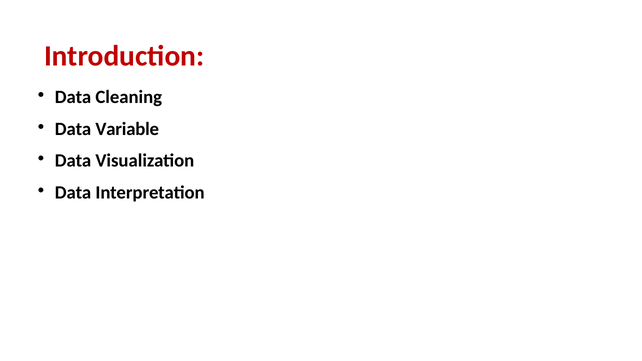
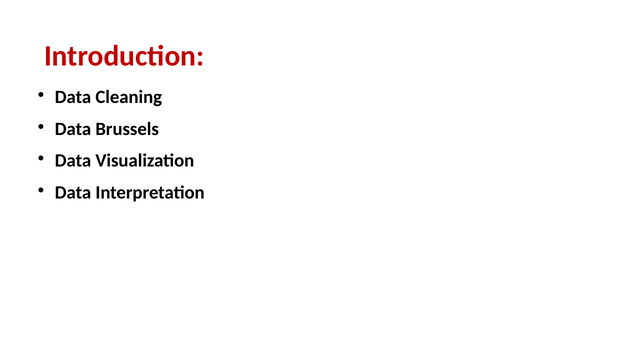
Variable: Variable -> Brussels (127, 129)
